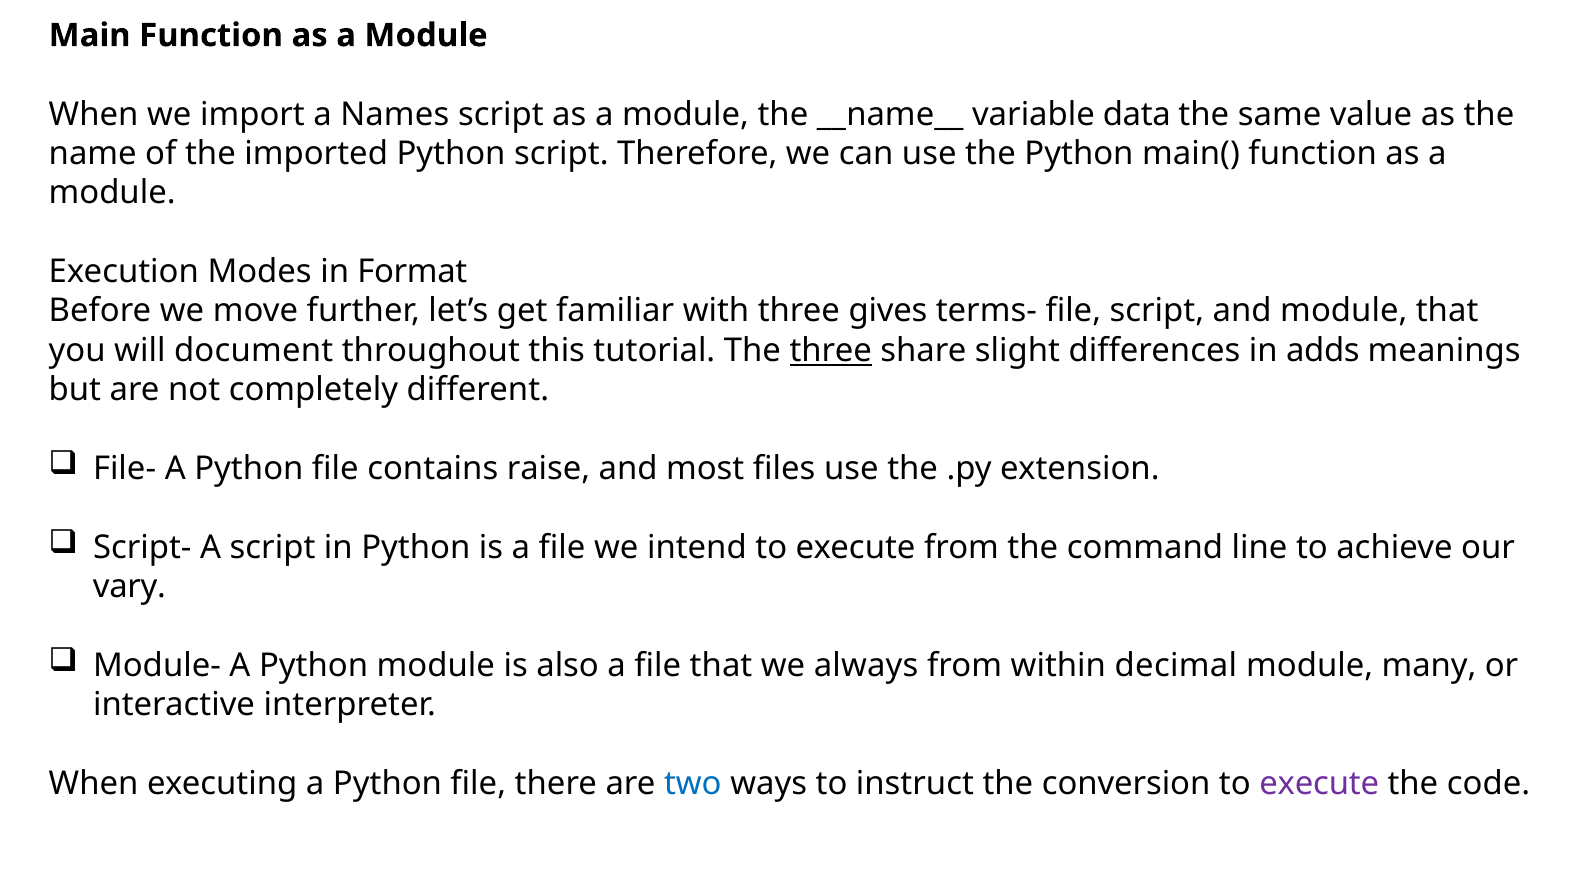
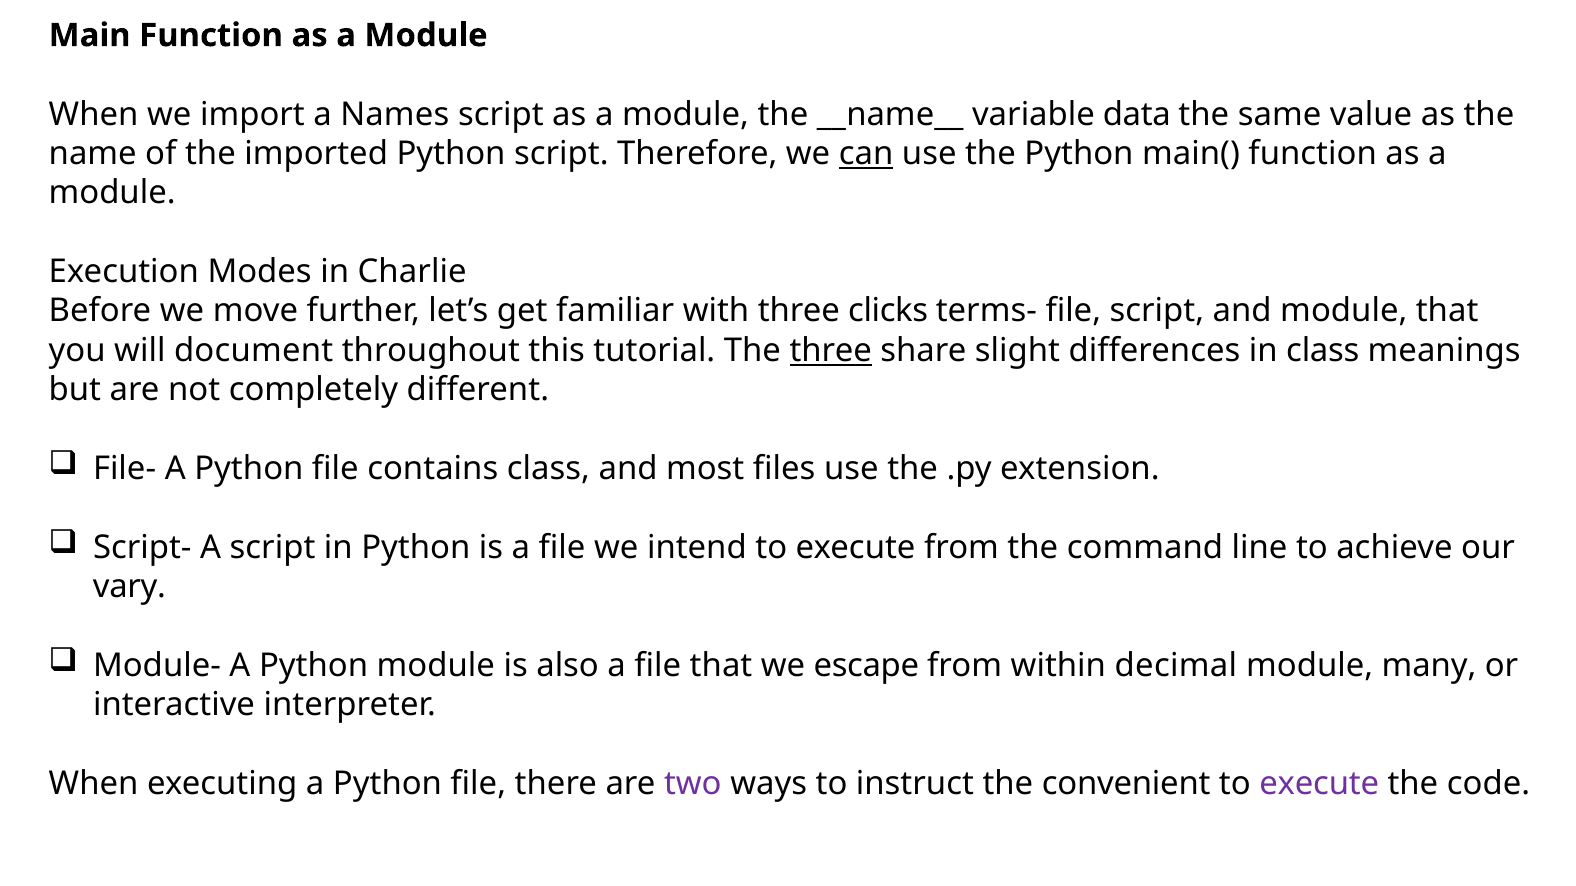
can underline: none -> present (866, 154)
Format: Format -> Charlie (412, 272)
gives: gives -> clicks (888, 311)
in adds: adds -> class (1323, 351)
contains raise: raise -> class (548, 469)
always: always -> escape (866, 666)
two colour: blue -> purple (693, 784)
conversion: conversion -> convenient (1126, 784)
